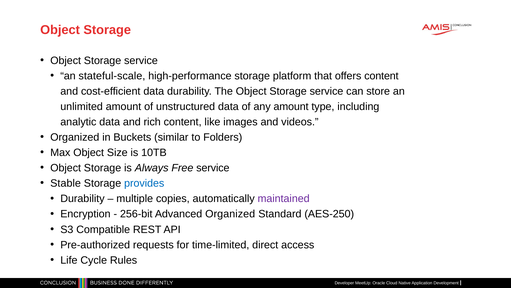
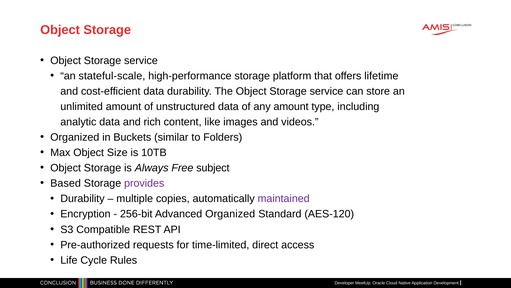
offers content: content -> lifetime (381, 76)
Free service: service -> subject (213, 168)
Stable: Stable -> Based (66, 183)
provides colour: blue -> purple (144, 183)
AES-250: AES-250 -> AES-120 (329, 214)
